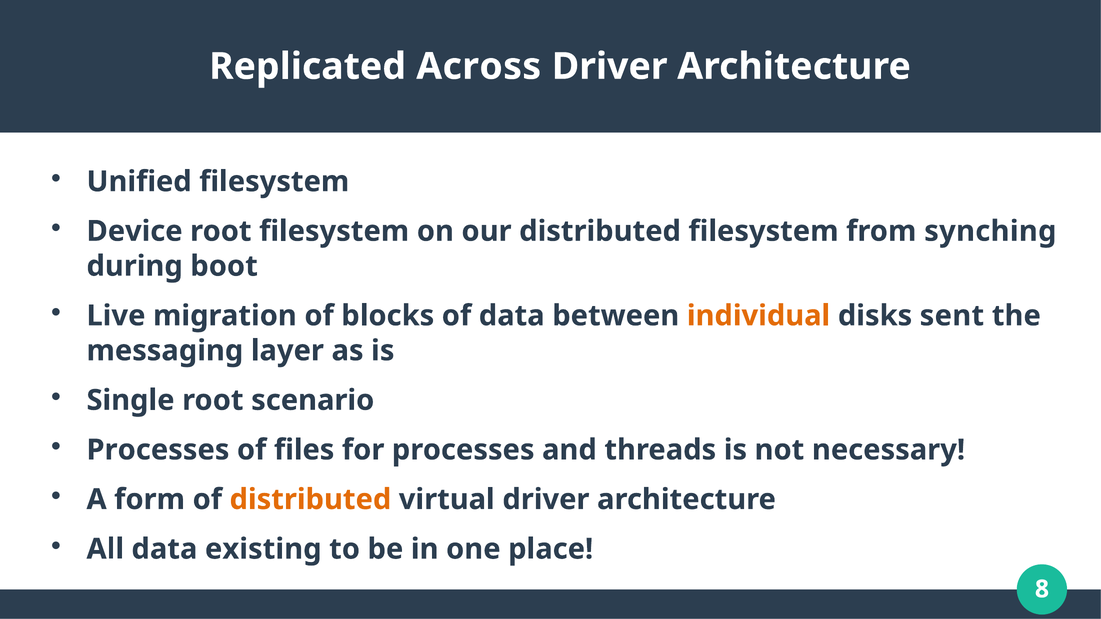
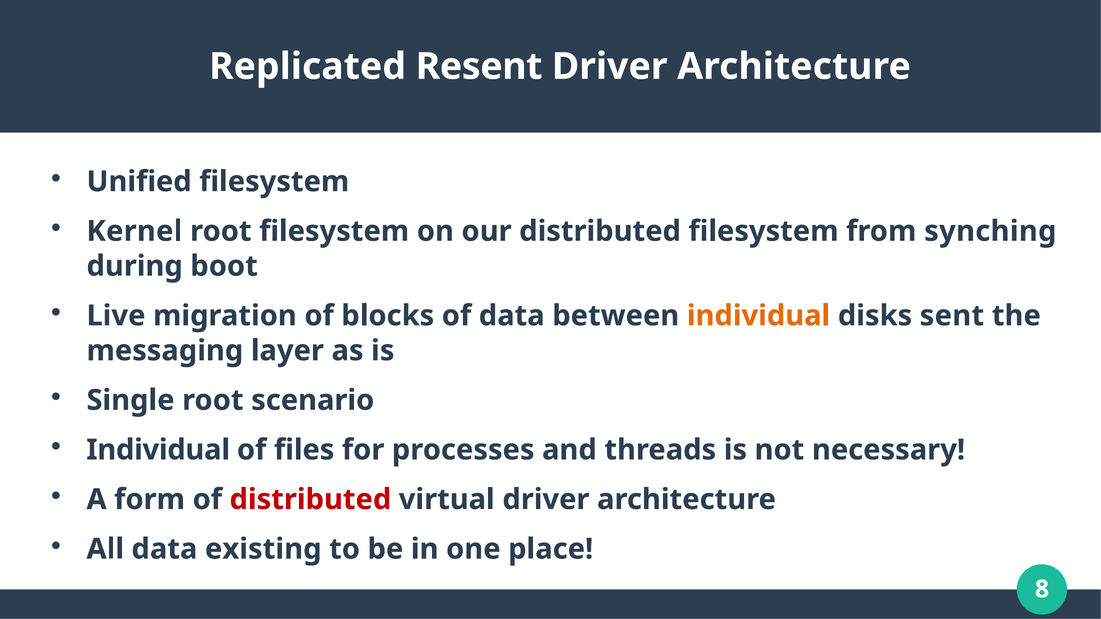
Across: Across -> Resent (479, 67)
Device: Device -> Kernel (134, 231)
Processes: Processes -> Individual (158, 450)
distributed colour: orange -> red (310, 500)
